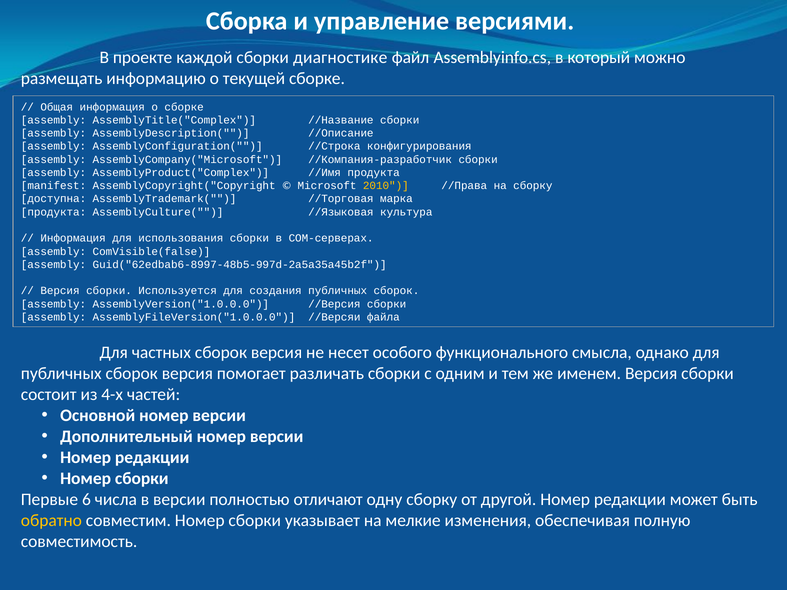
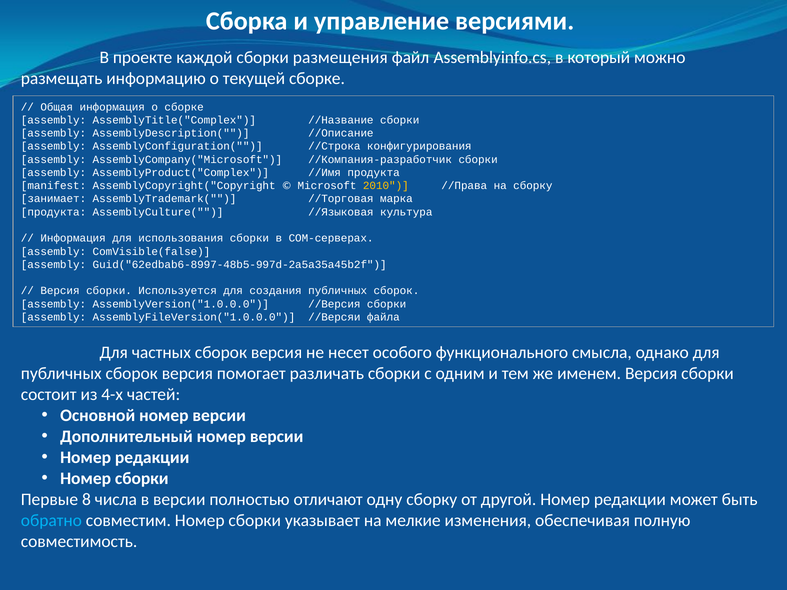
диагностике: диагностике -> размещения (340, 57)
доступна: доступна -> занимает (54, 199)
6: 6 -> 8 (86, 500)
обратно colour: yellow -> light blue (51, 521)
